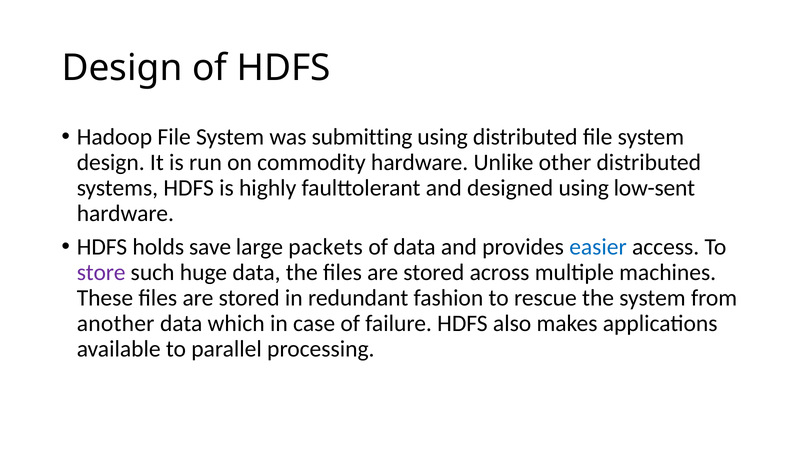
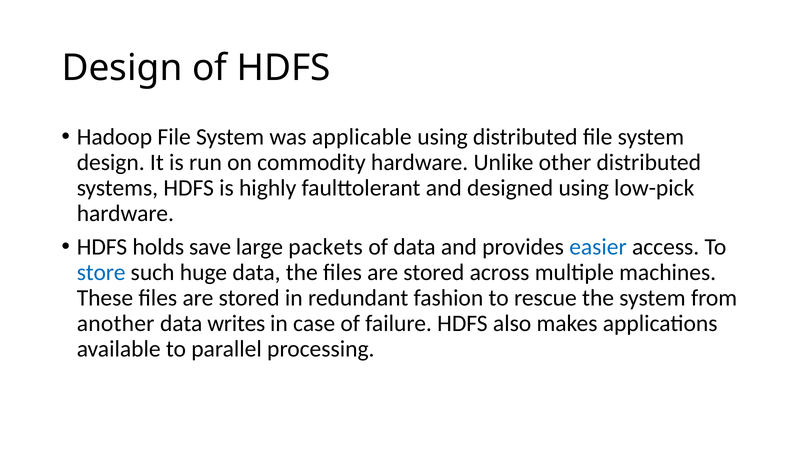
submitting: submitting -> applicable (362, 137)
low-sent: low-sent -> low-pick (654, 188)
store colour: purple -> blue (101, 272)
which: which -> writes (236, 323)
